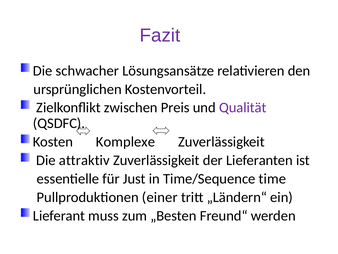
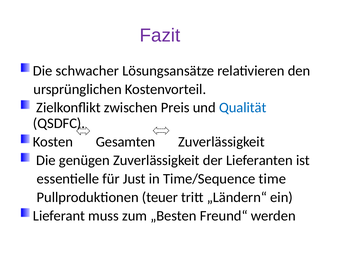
Qualität colour: purple -> blue (243, 107)
Komplexe: Komplexe -> Gesamten (126, 142)
attraktiv: attraktiv -> genügen (84, 160)
einer: einer -> teuer (160, 197)
